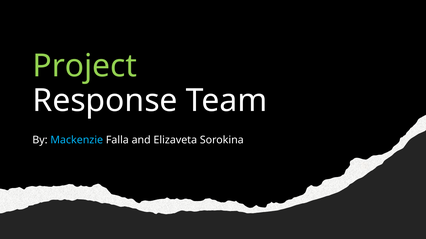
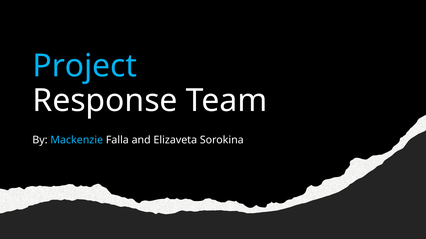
Project colour: light green -> light blue (85, 66)
